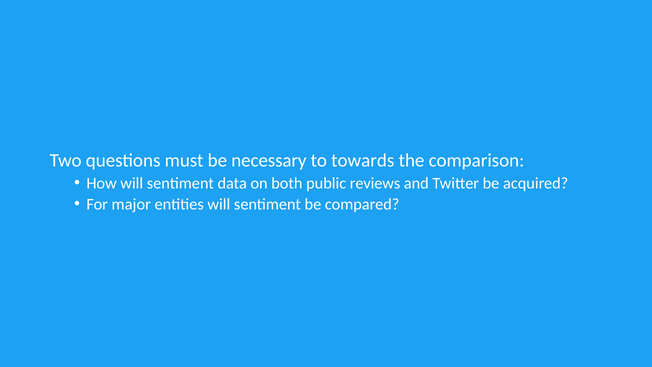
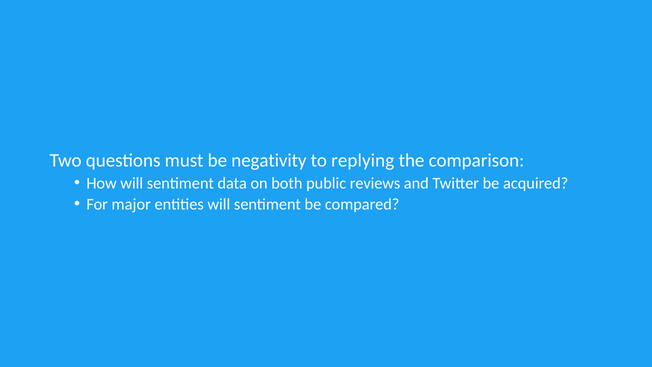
necessary: necessary -> negativity (269, 161)
towards: towards -> replying (363, 161)
